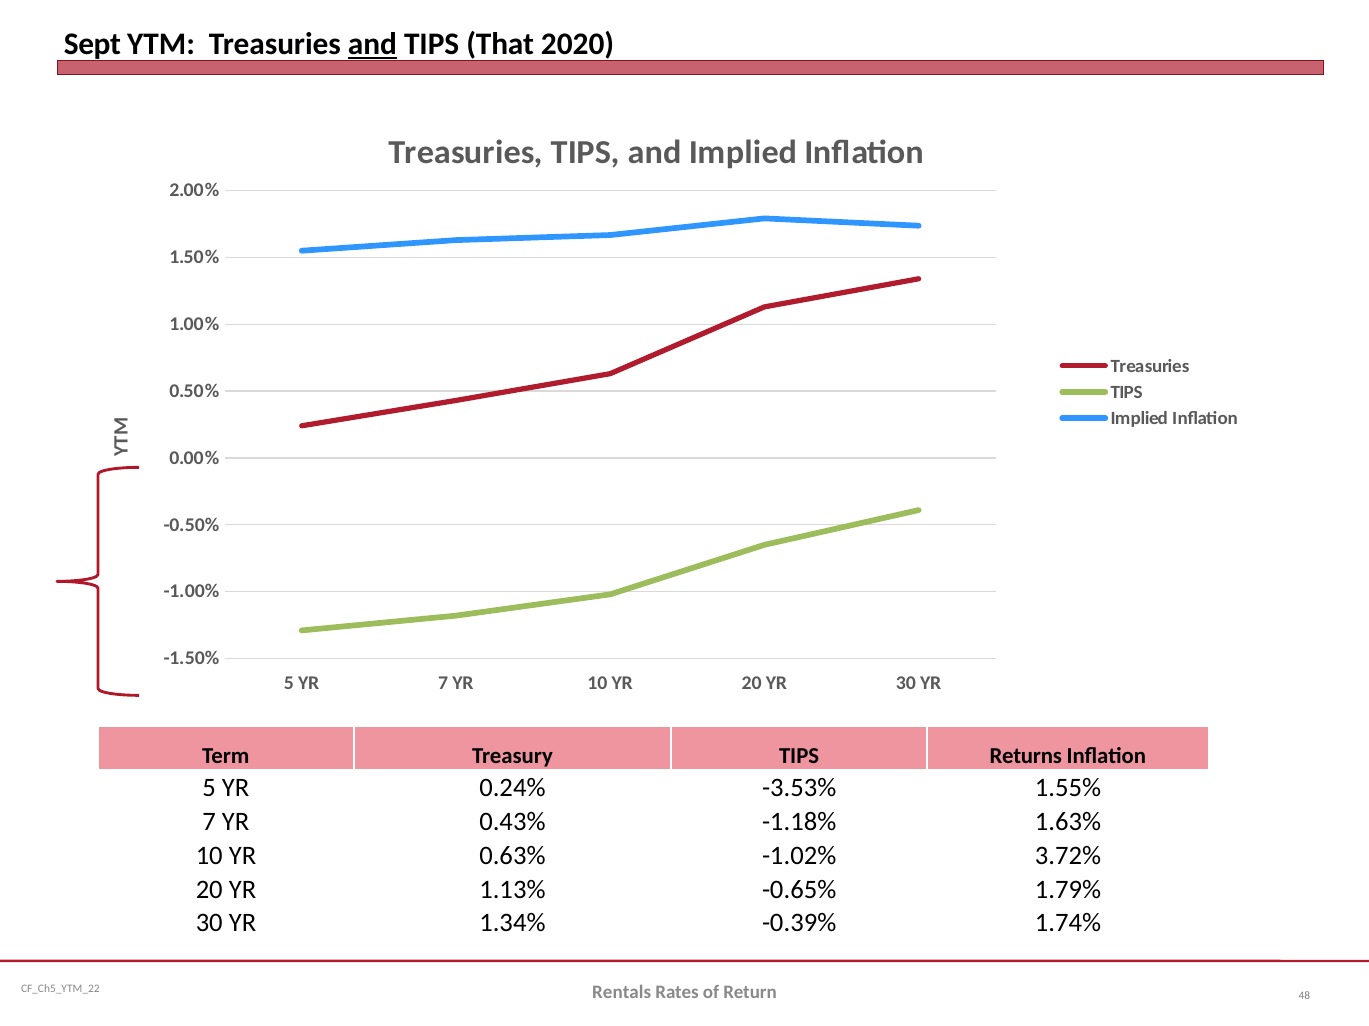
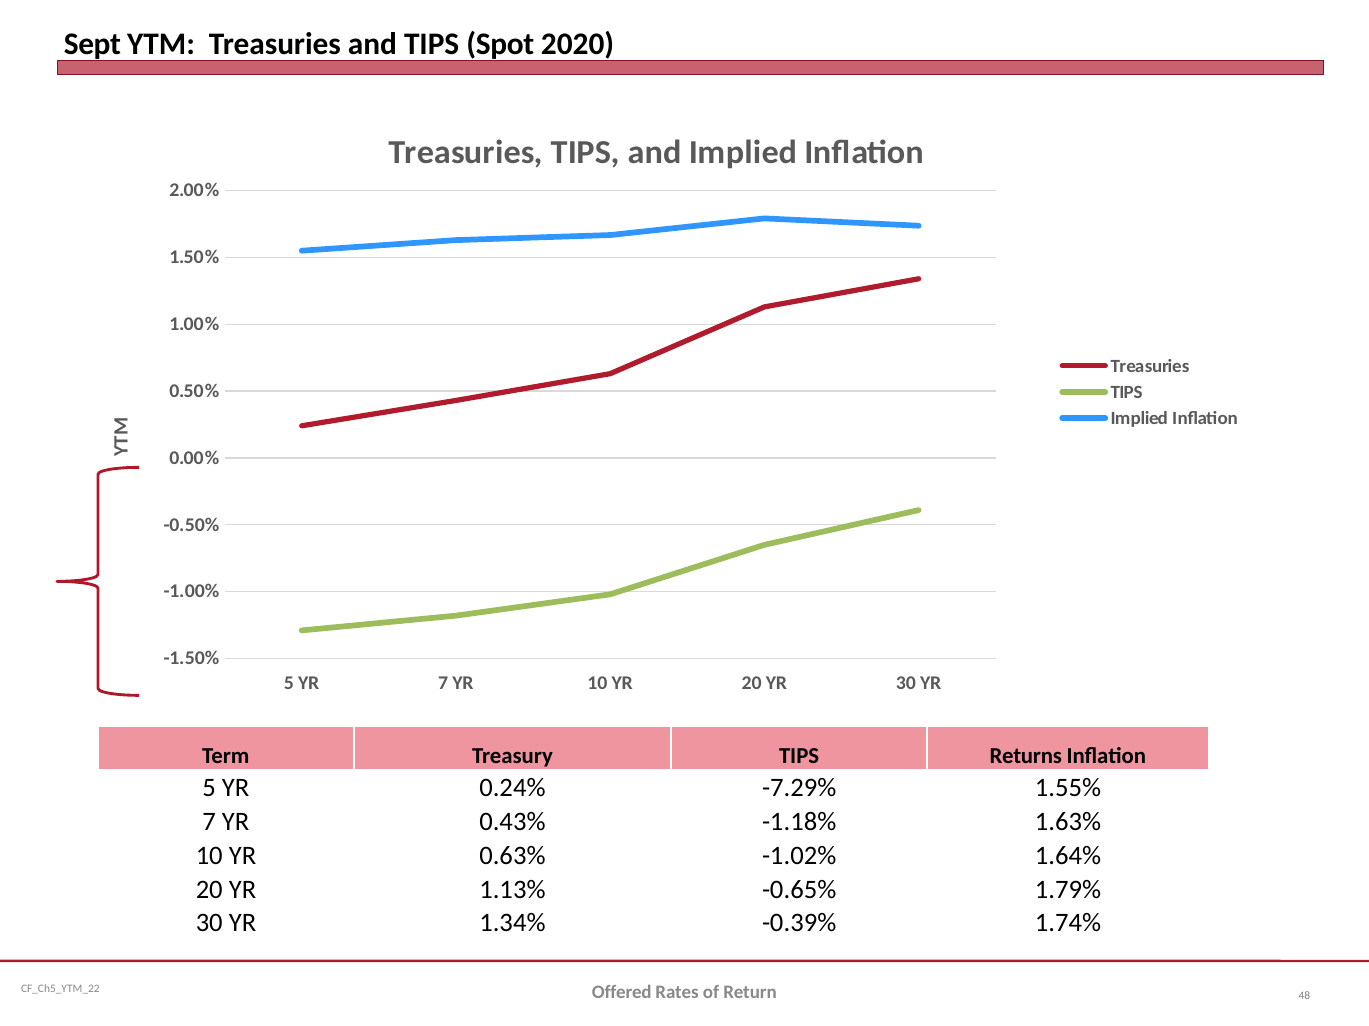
and underline: present -> none (372, 44)
That: That -> Spot (500, 44)
-3.53%: -3.53% -> -7.29% (799, 788)
3.72%: 3.72% -> 1.64% (1068, 856)
Rentals: Rentals -> Offered (622, 993)
